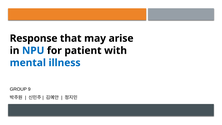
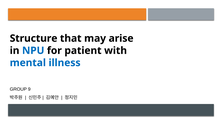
Response: Response -> Structure (34, 38)
